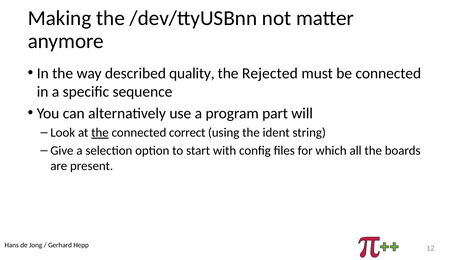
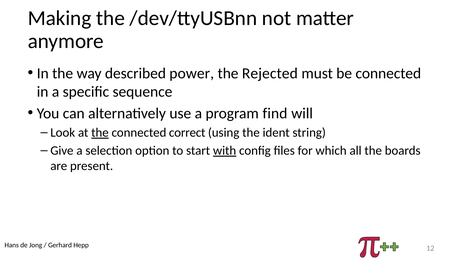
quality: quality -> power (192, 73)
part: part -> find (275, 113)
with underline: none -> present (225, 151)
